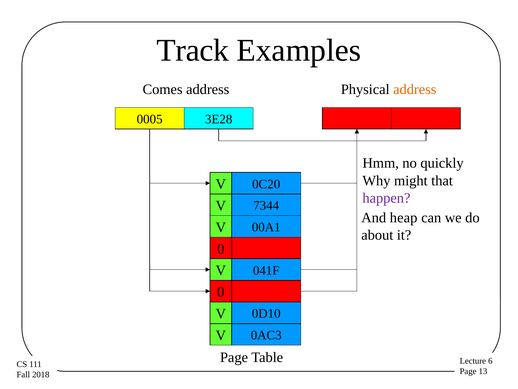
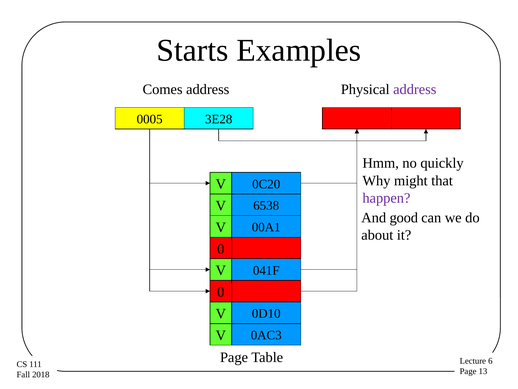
Track: Track -> Starts (193, 50)
address colour: orange -> purple (415, 89)
7344: 7344 -> 6538 (266, 205)
heap: heap -> good (404, 217)
